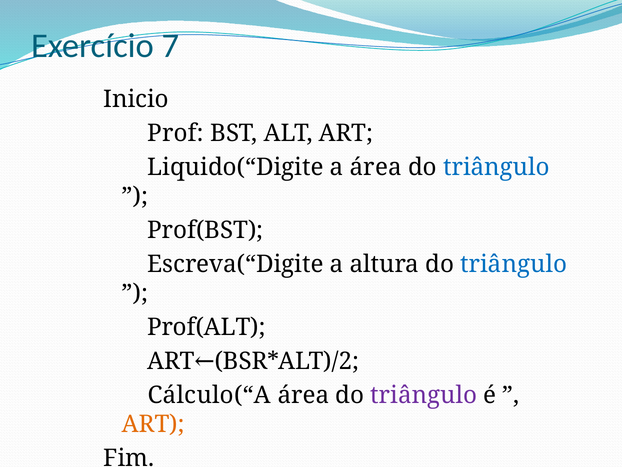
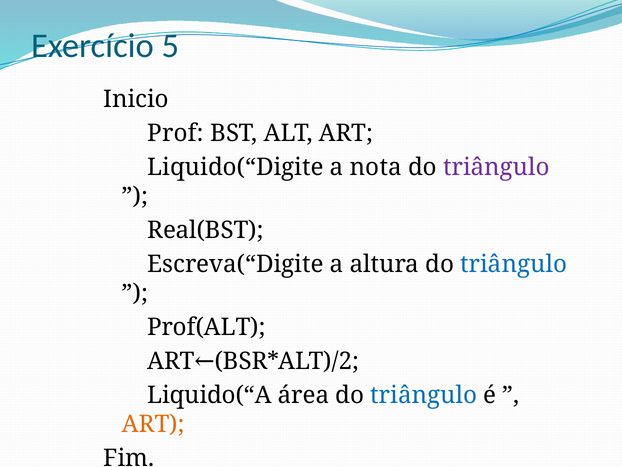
7: 7 -> 5 (170, 46)
a área: área -> nota (376, 167)
triângulo colour: blue -> purple (496, 167)
Prof(BST: Prof(BST -> Real(BST (205, 230)
Cálculo(“A: Cálculo(“A -> Liquido(“A (209, 395)
triângulo colour: purple -> blue (424, 395)
